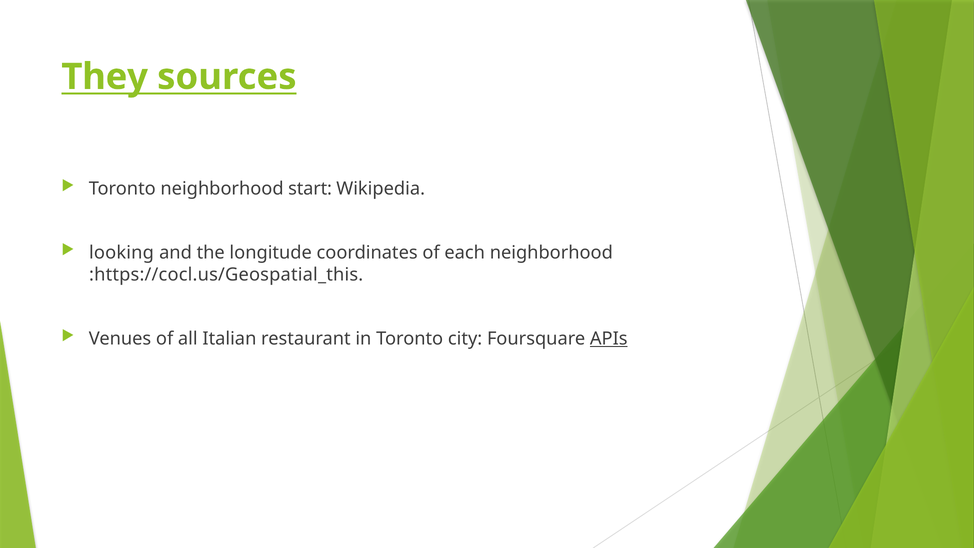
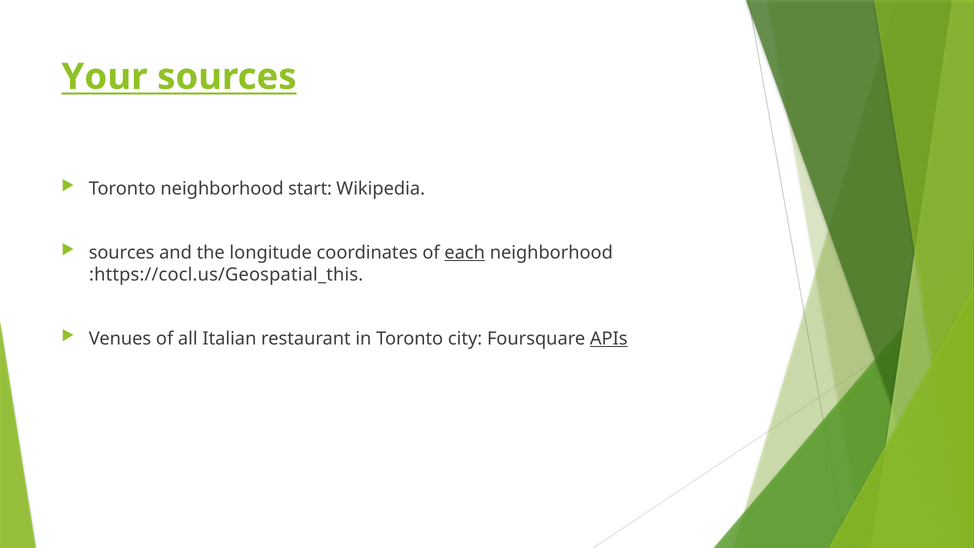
They: They -> Your (104, 77)
looking: looking -> sources (122, 253)
each underline: none -> present (465, 253)
